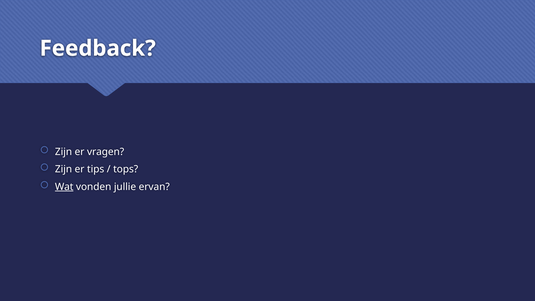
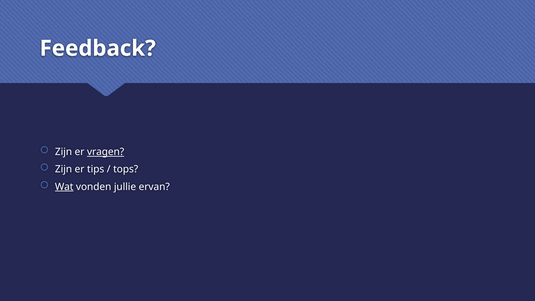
vragen underline: none -> present (106, 152)
